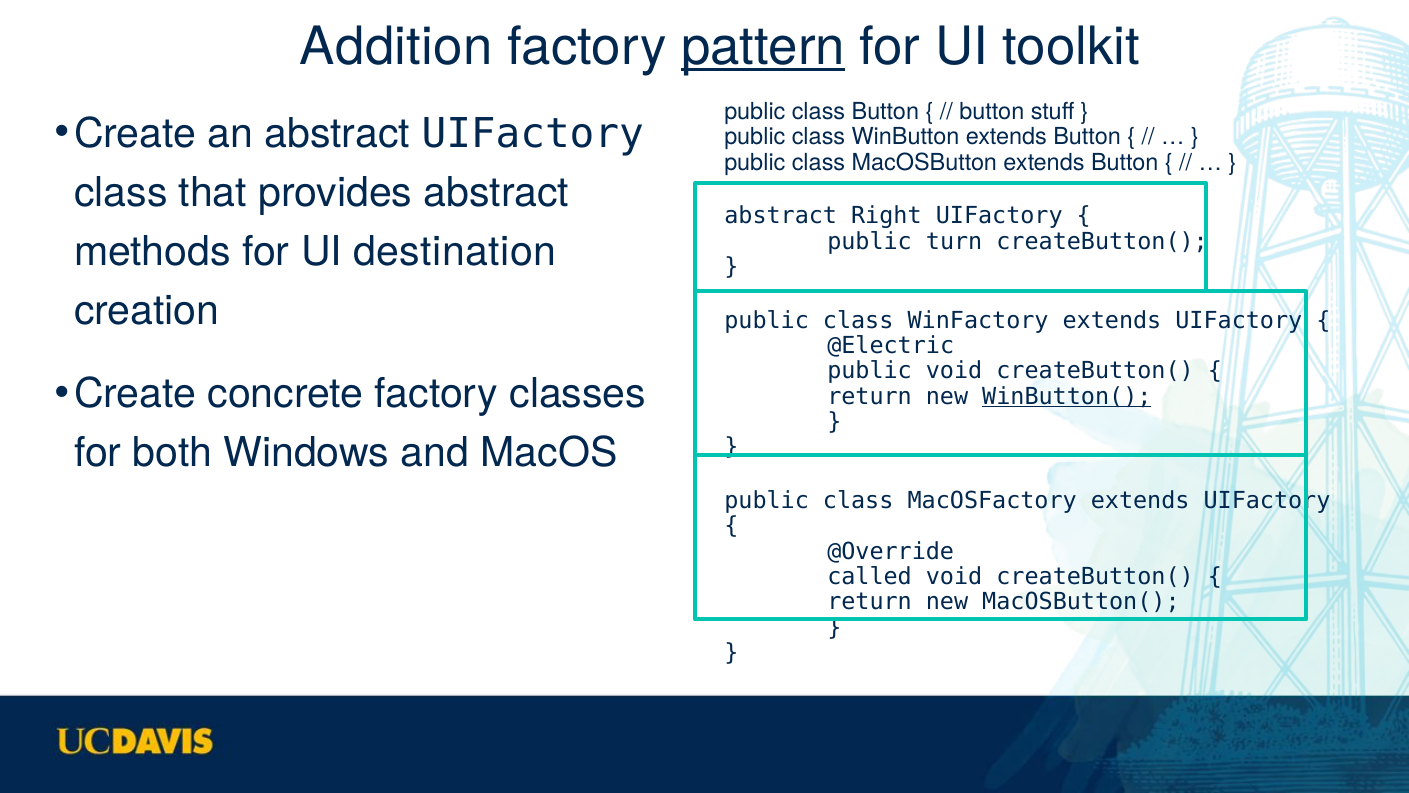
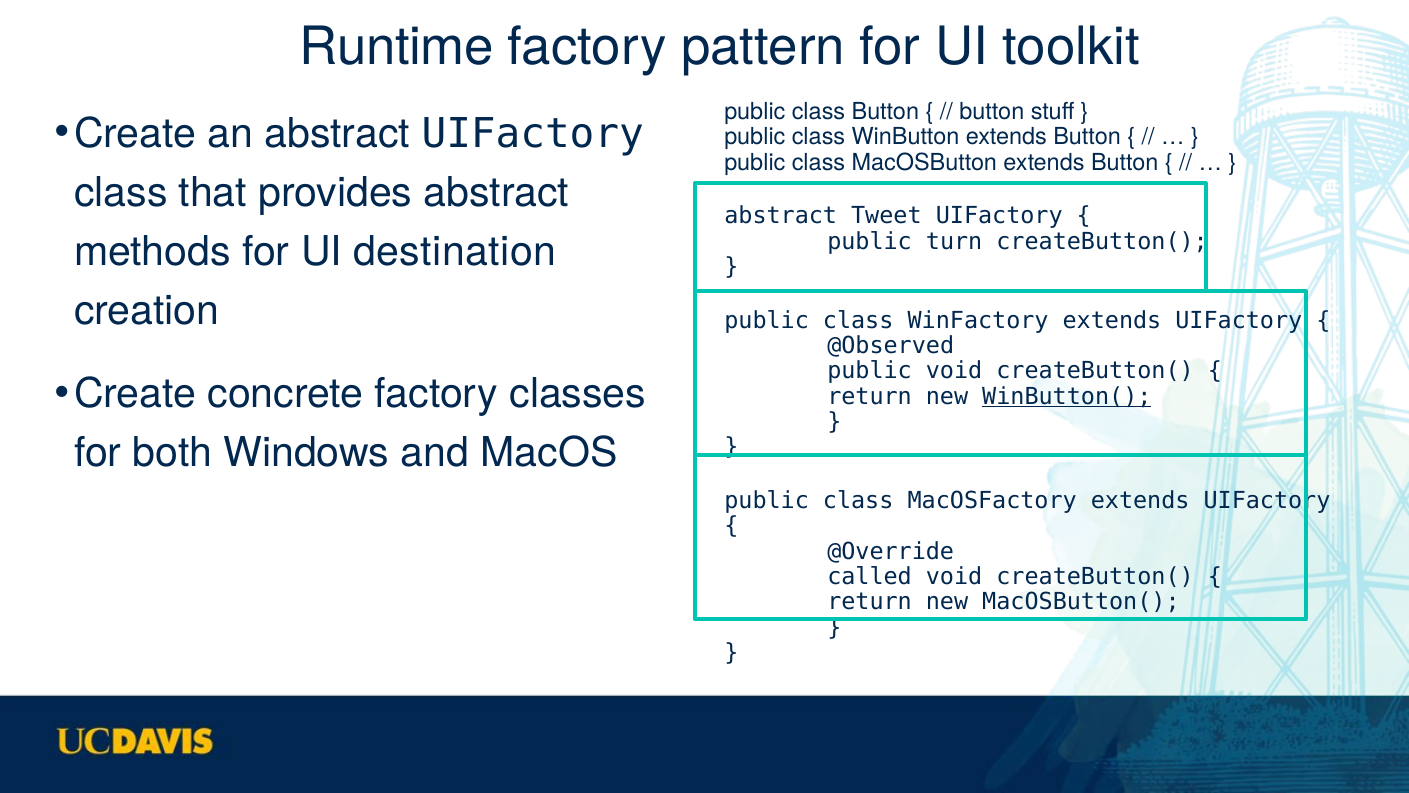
Addition: Addition -> Runtime (397, 47)
pattern underline: present -> none (763, 47)
Right: Right -> Tweet (886, 216)
@Electric: @Electric -> @Observed (891, 345)
